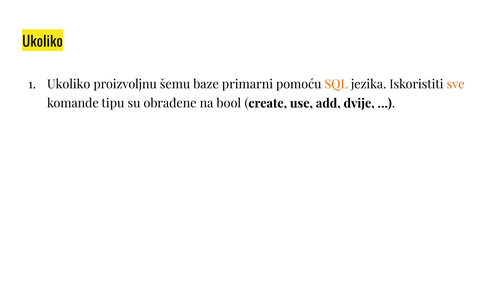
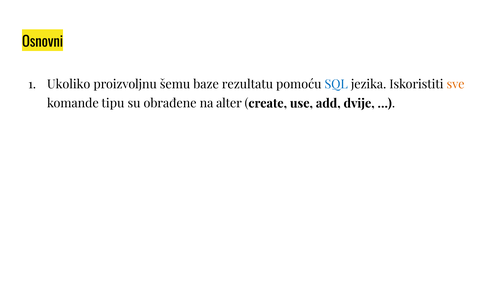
Ukoliko: Ukoliko -> Osnovni (43, 42)
primarni: primarni -> rezultatu (247, 84)
SQL colour: orange -> blue (336, 84)
bool: bool -> alter (229, 104)
